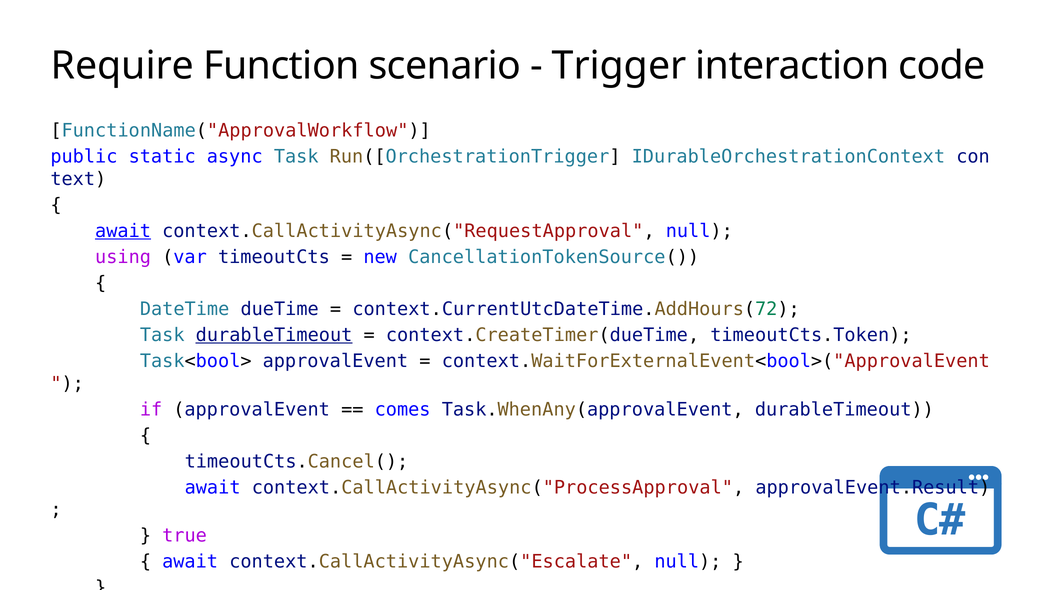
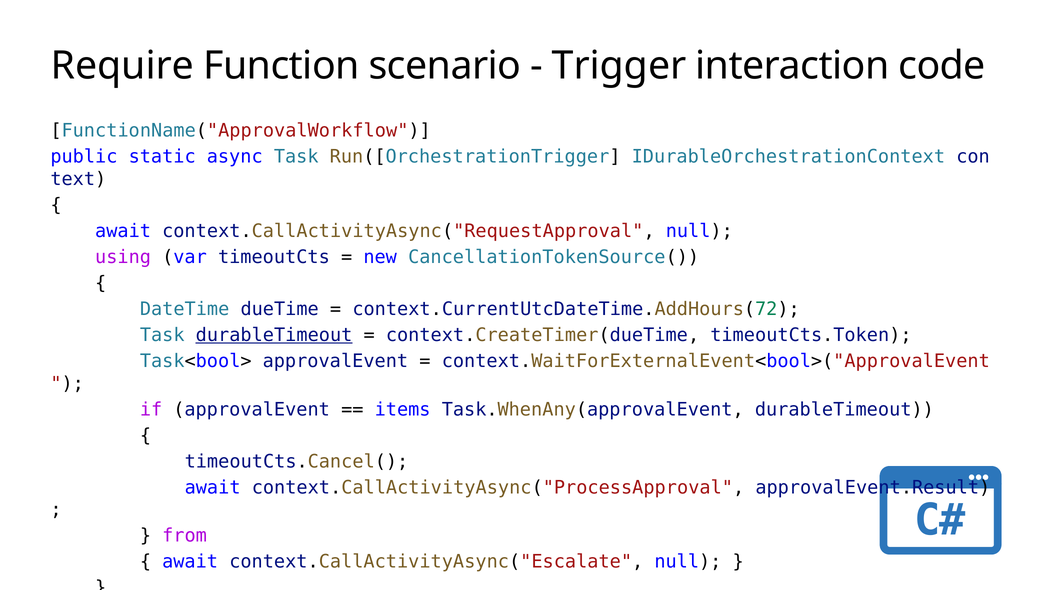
await underline: present -> none (123, 231)
comes: comes -> items (403, 409)
true: true -> from (185, 535)
